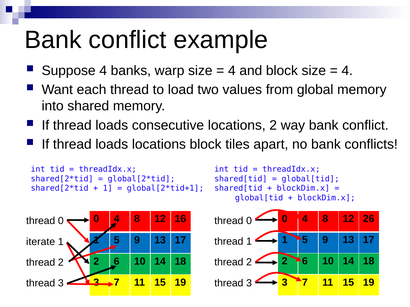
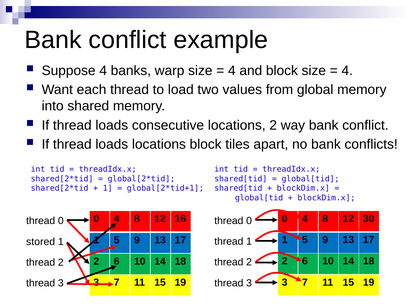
26: 26 -> 30 (369, 219)
iterate: iterate -> stored (41, 242)
